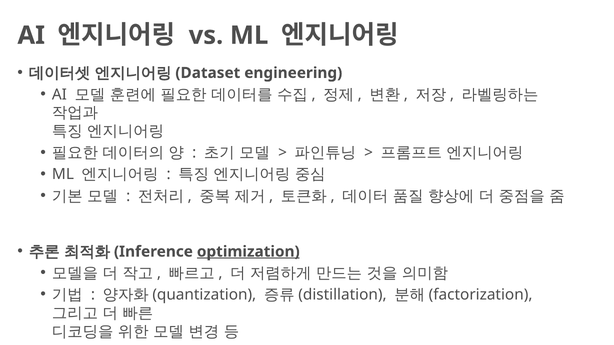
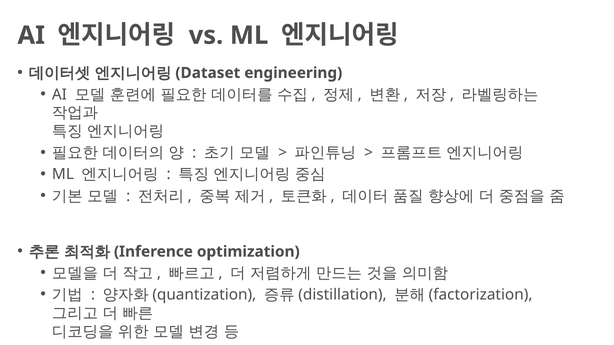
optimization underline: present -> none (248, 252)
